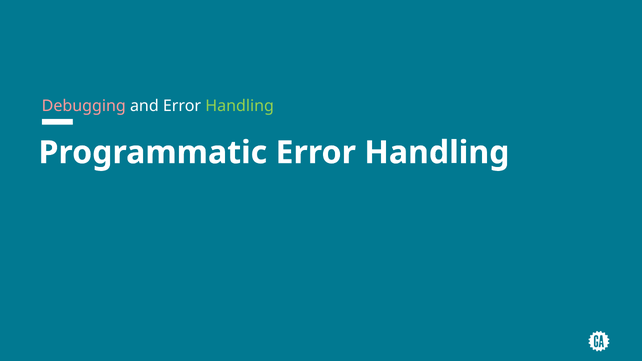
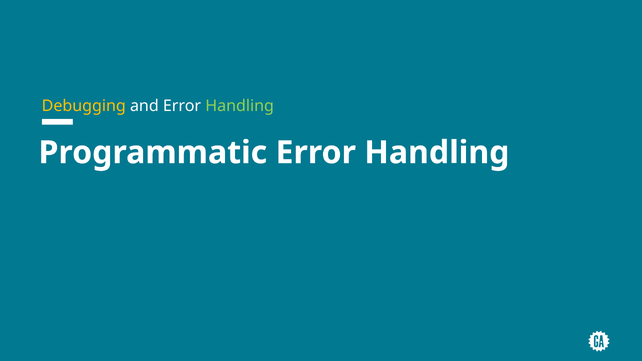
Debugging colour: pink -> yellow (84, 106)
